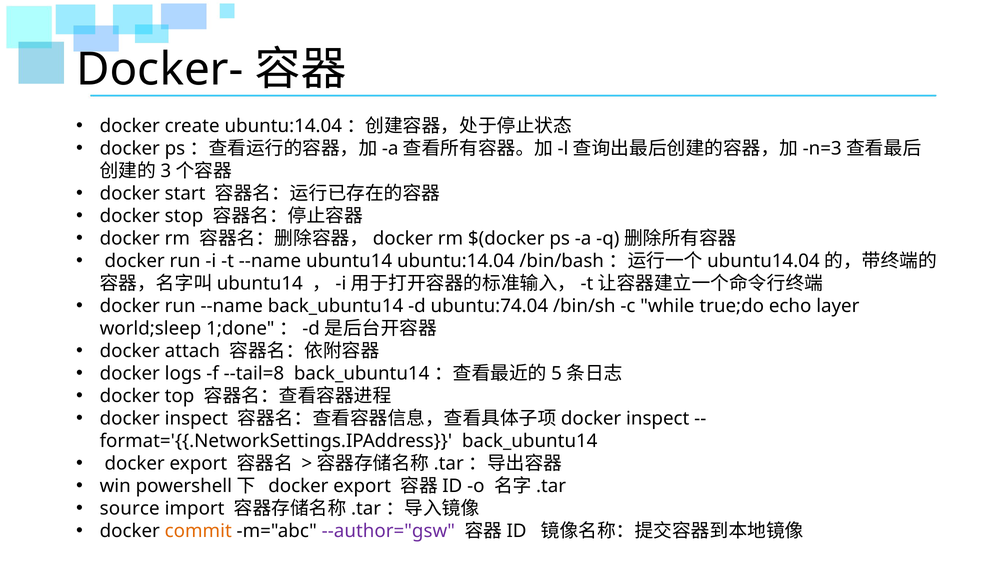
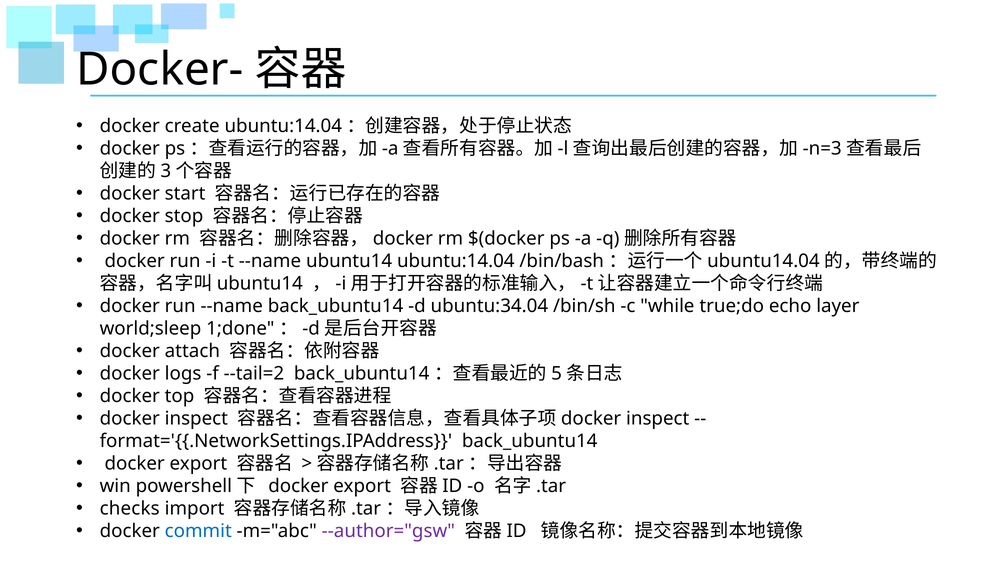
ubuntu:74.04: ubuntu:74.04 -> ubuntu:34.04 (489, 306)
--tail=8: --tail=8 -> --tail=2 (254, 374)
source: source -> checks (130, 509)
commit colour: orange -> blue (198, 531)
